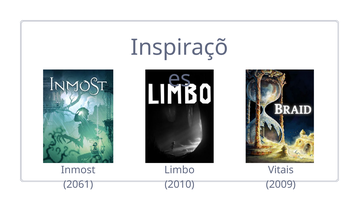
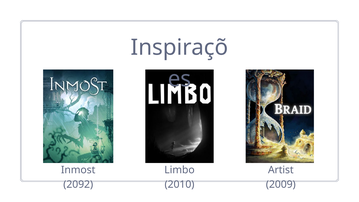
Vitais: Vitais -> Artist (281, 170)
2061: 2061 -> 2092 (78, 184)
